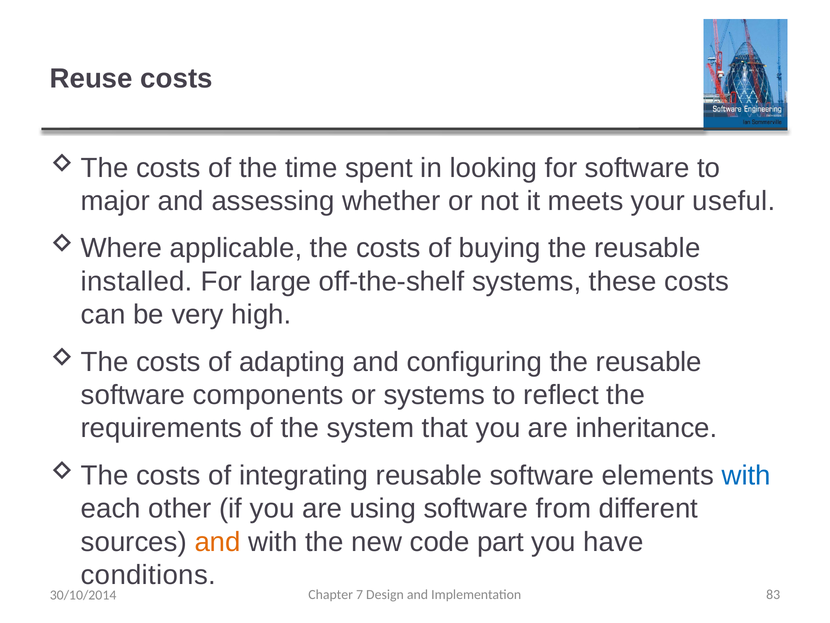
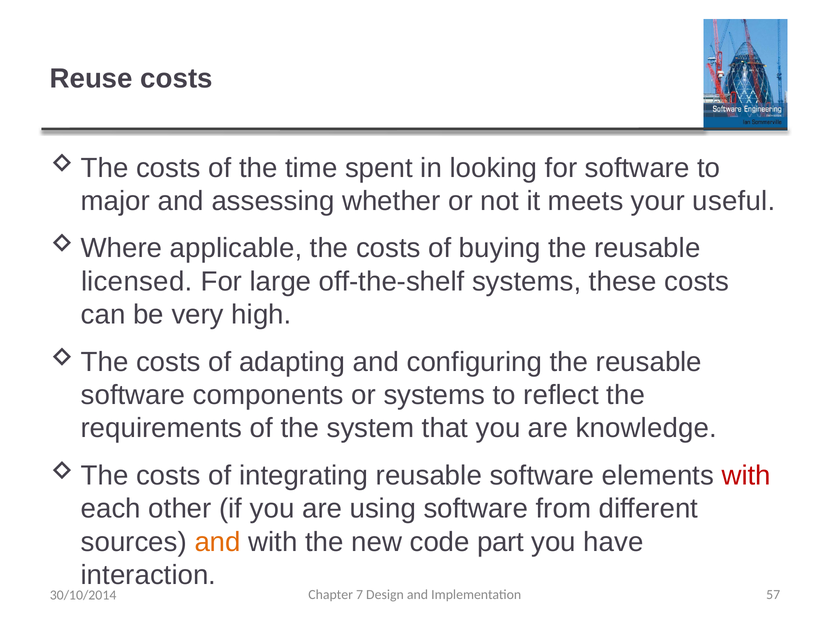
installed: installed -> licensed (137, 281)
inheritance: inheritance -> knowledge (646, 428)
with colour: blue -> red (746, 475)
conditions: conditions -> interaction (148, 575)
83: 83 -> 57 (773, 594)
